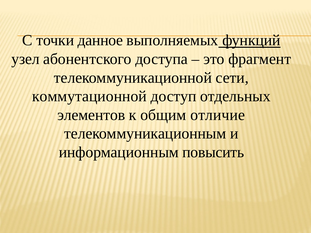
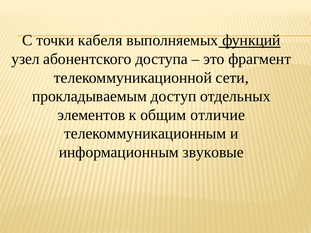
данное: данное -> кабеля (100, 40)
коммутационной: коммутационной -> прокладываемым (89, 96)
повысить: повысить -> звуковые (213, 152)
